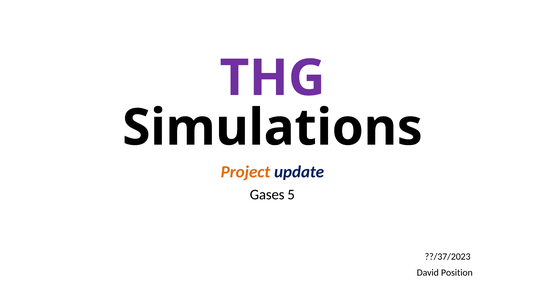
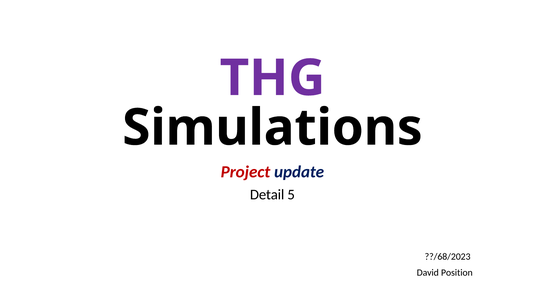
Project colour: orange -> red (245, 172)
Gases: Gases -> Detail (267, 195)
??/37/2023: ??/37/2023 -> ??/68/2023 (448, 257)
